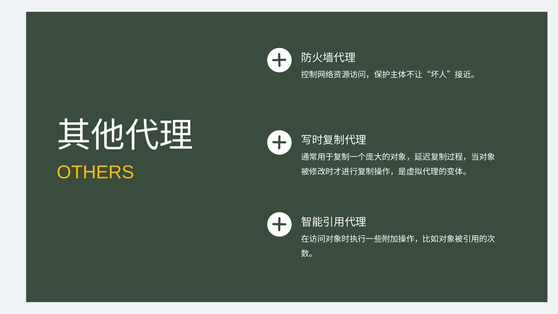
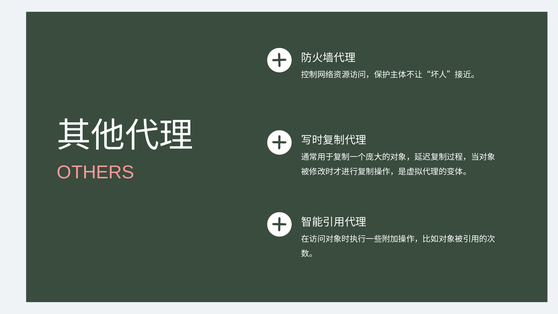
OTHERS colour: yellow -> pink (96, 172)
